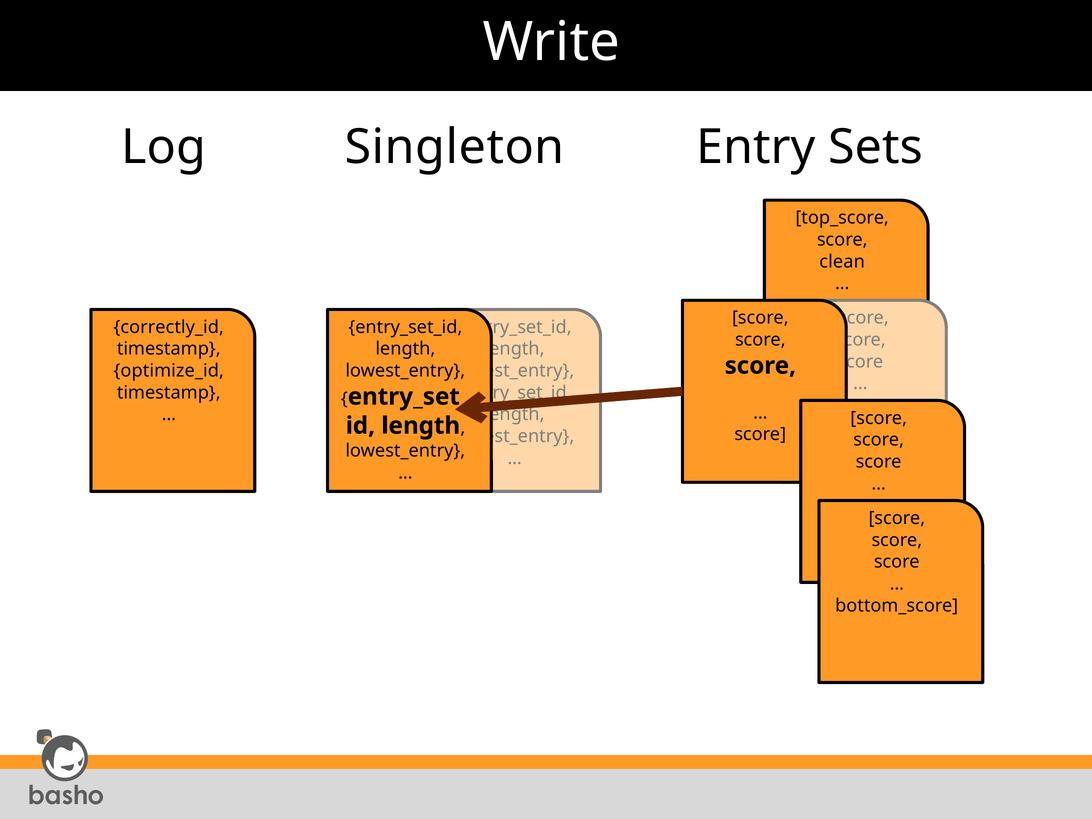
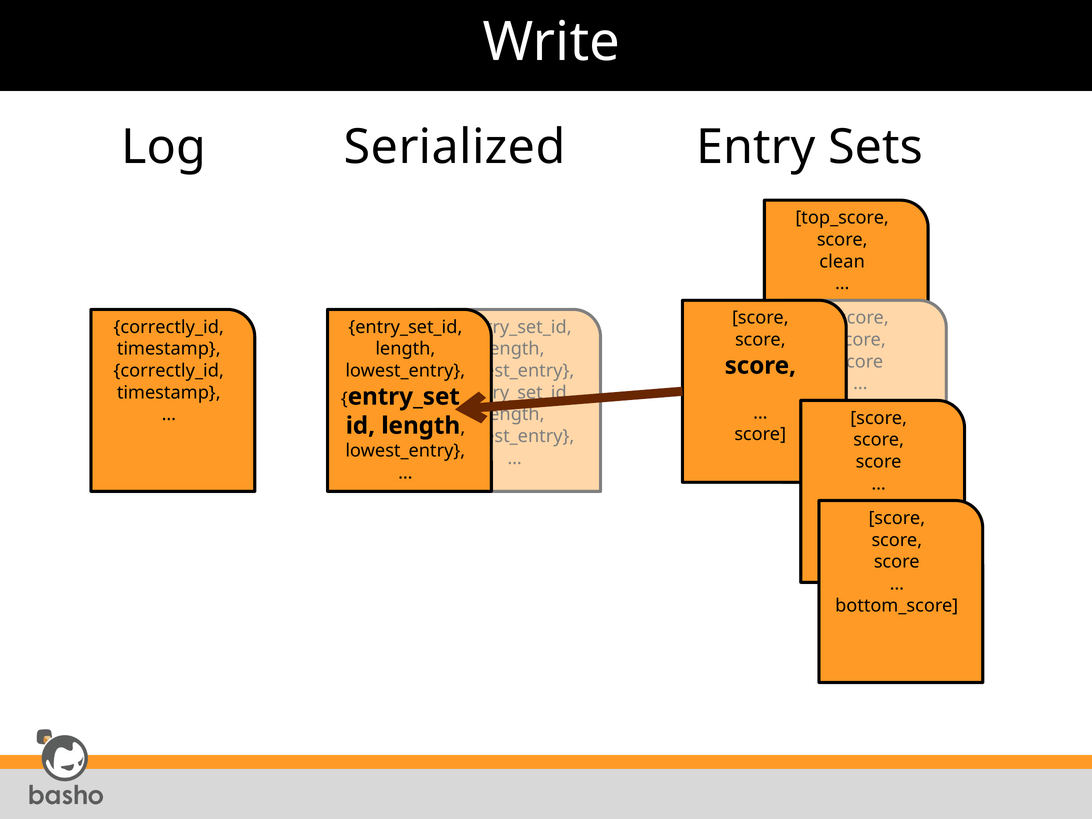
Singleton: Singleton -> Serialized (455, 147)
optimize_id: optimize_id -> correctly_id (169, 371)
